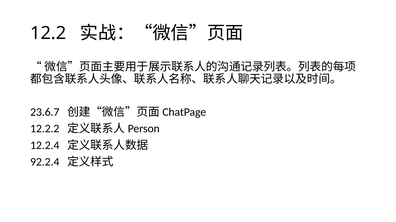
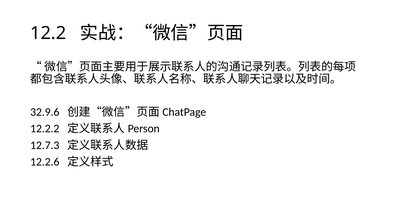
23.6.7: 23.6.7 -> 32.9.6 (45, 113)
12.2.4: 12.2.4 -> 12.7.3 (45, 146)
92.2.4: 92.2.4 -> 12.2.6 (45, 162)
